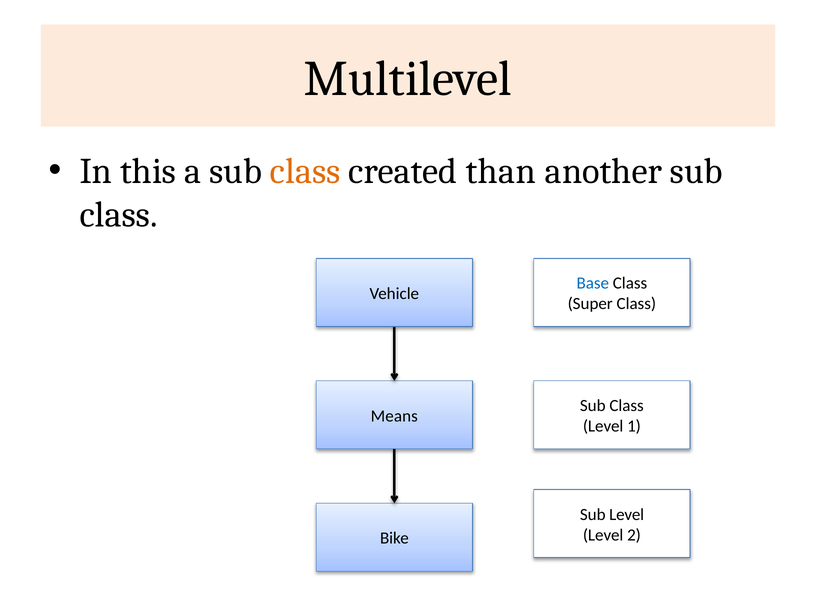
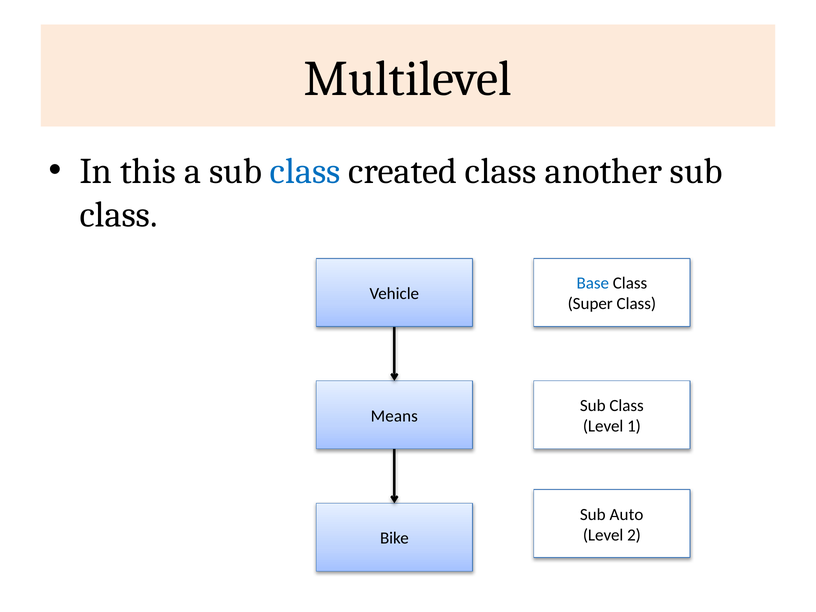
class colour: orange -> blue (305, 171)
created than: than -> class (501, 171)
Sub Level: Level -> Auto (627, 515)
